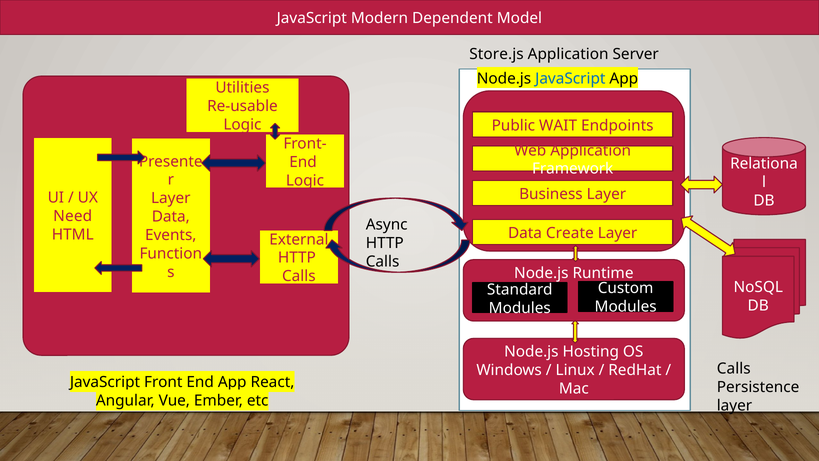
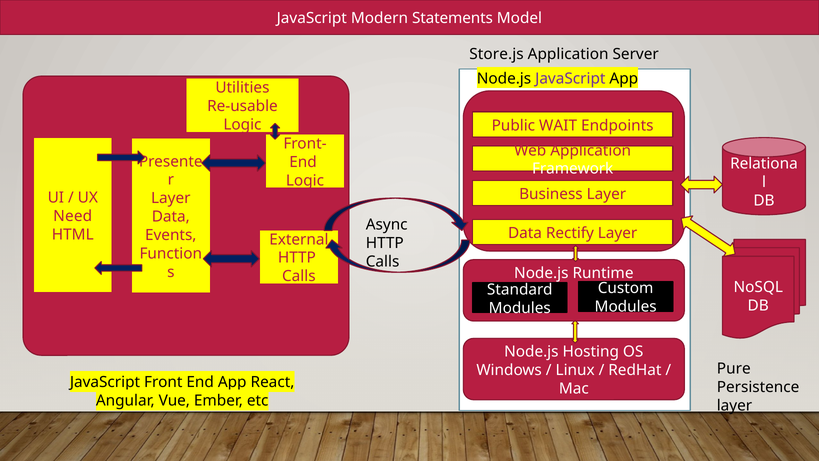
Dependent: Dependent -> Statements (452, 18)
JavaScript colour: blue -> purple (570, 78)
Create: Create -> Rectify (570, 233)
Calls: Calls -> Pure (734, 368)
